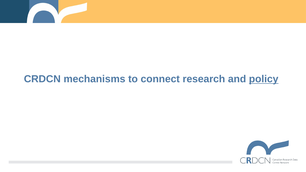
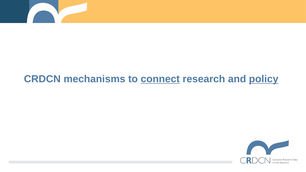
connect underline: none -> present (160, 79)
